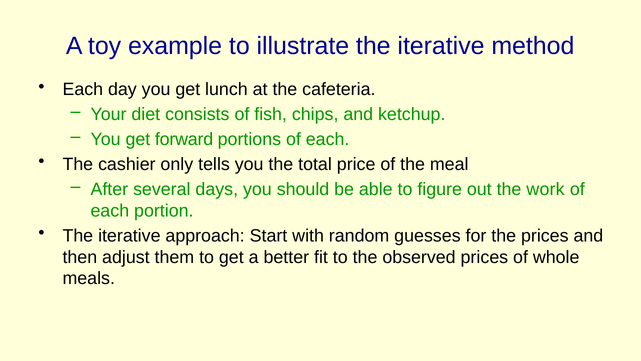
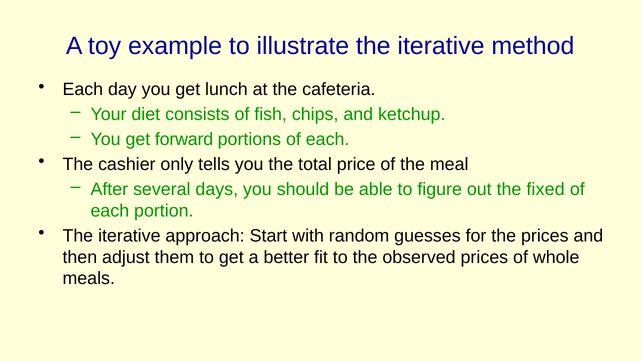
work: work -> fixed (546, 189)
